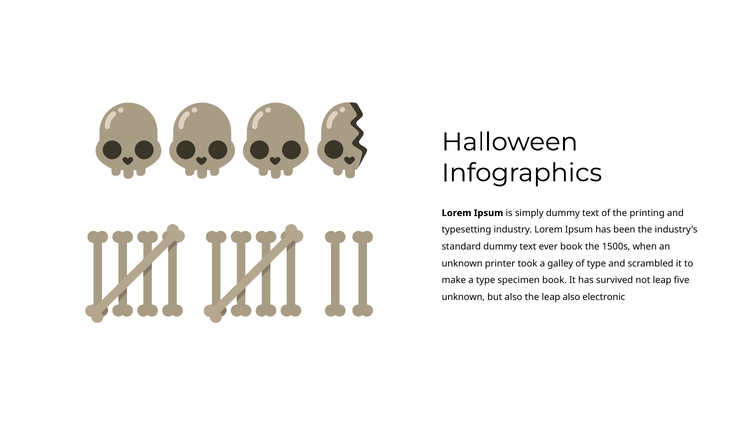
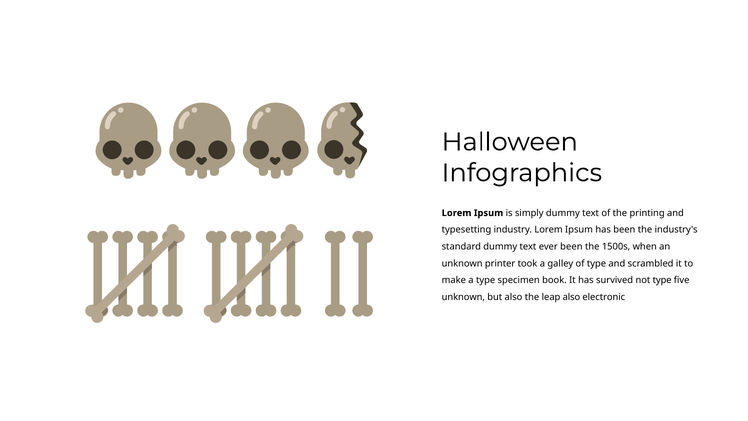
ever book: book -> been (571, 247)
not leap: leap -> type (662, 280)
